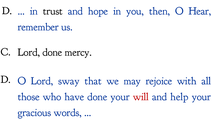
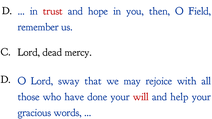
trust colour: black -> red (53, 11)
Hear: Hear -> Field (200, 11)
Lord done: done -> dead (52, 52)
